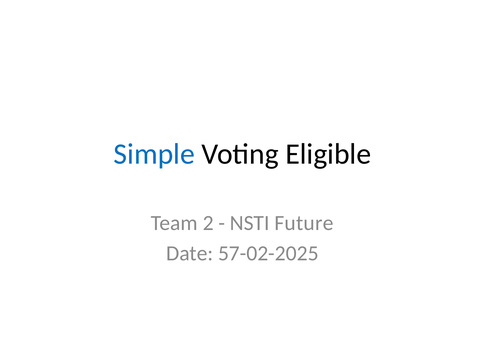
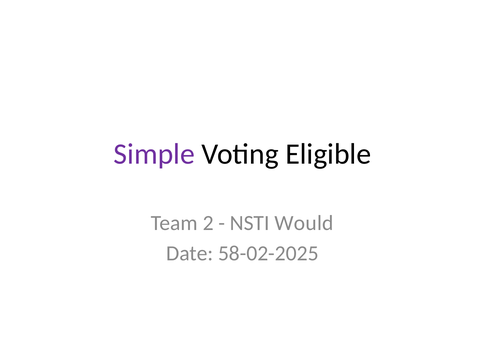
Simple colour: blue -> purple (154, 154)
Future: Future -> Would (304, 223)
57-02-2025: 57-02-2025 -> 58-02-2025 (268, 253)
